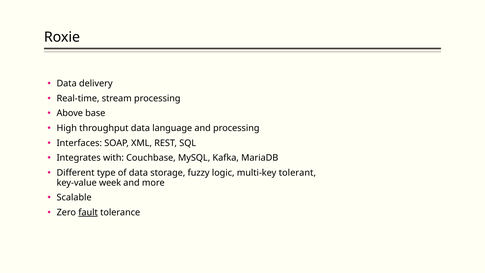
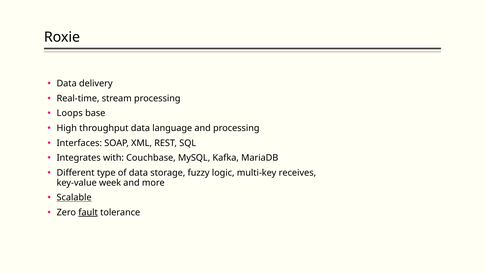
Above: Above -> Loops (70, 113)
tolerant: tolerant -> receives (297, 173)
Scalable underline: none -> present (74, 197)
